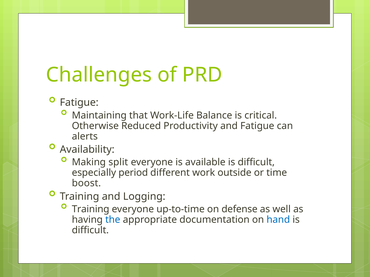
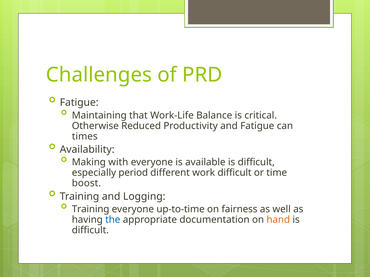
alerts: alerts -> times (85, 137)
split: split -> with (118, 163)
work outside: outside -> difficult (235, 173)
defense: defense -> fairness (239, 209)
hand colour: blue -> orange (278, 220)
